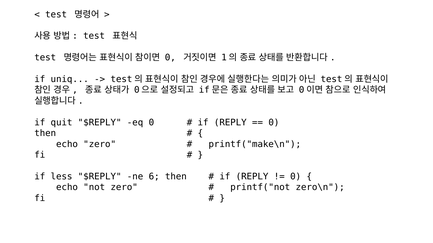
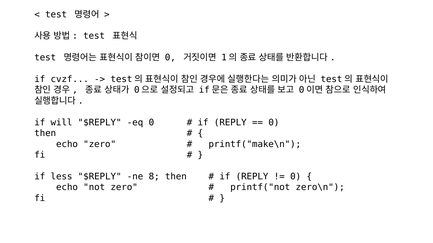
uniq: uniq -> cvzf (70, 79)
quit: quit -> will (62, 123)
6: 6 -> 8 (154, 177)
